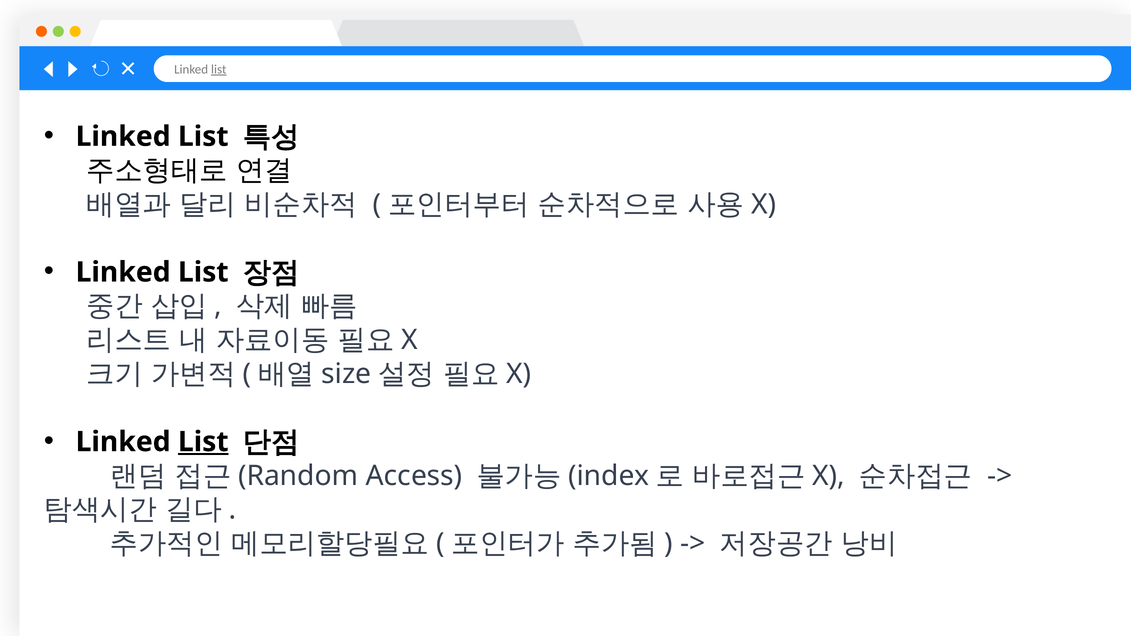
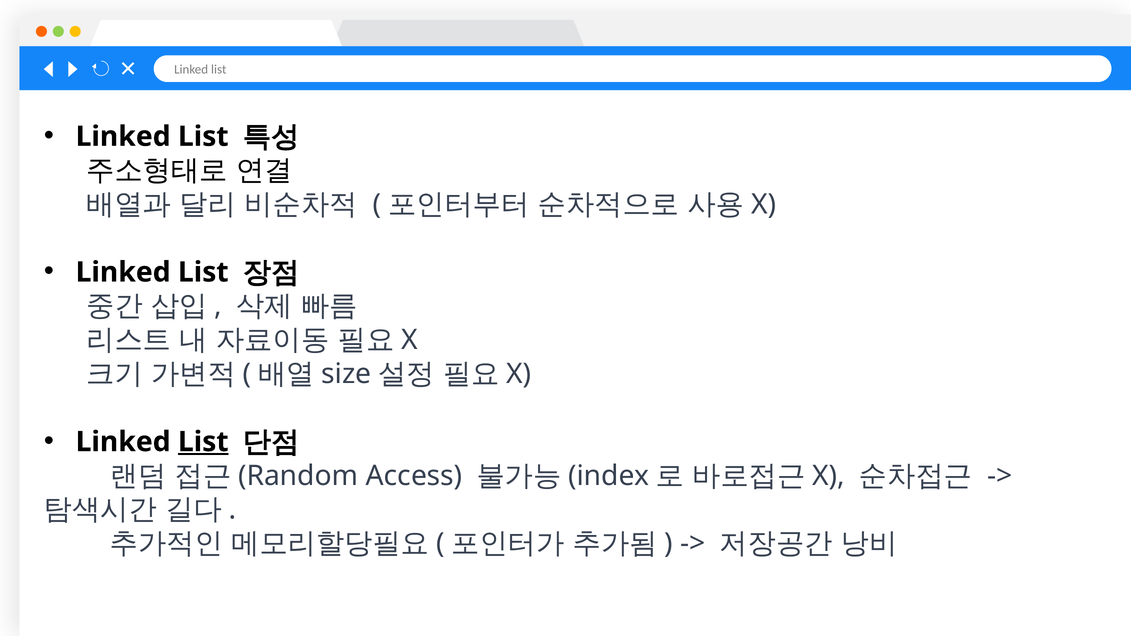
list underline: present -> none (219, 70)
